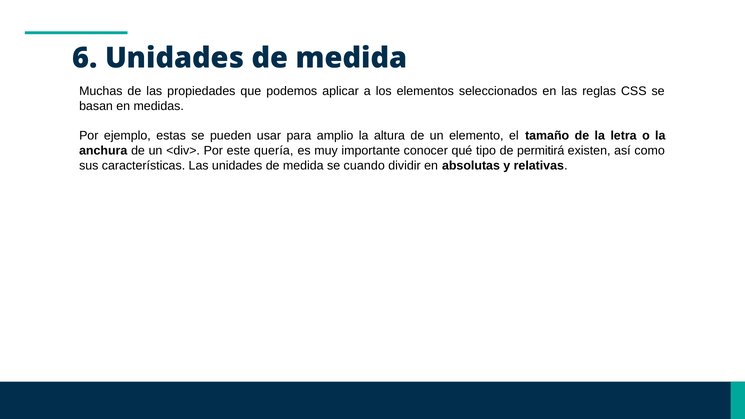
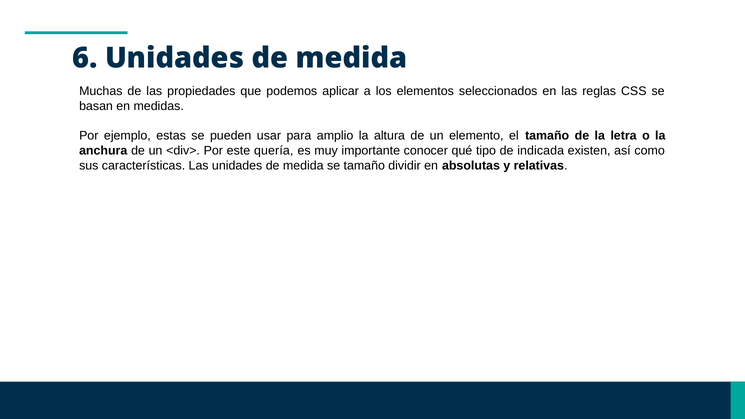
permitirá: permitirá -> indicada (541, 151)
se cuando: cuando -> tamaño (364, 166)
